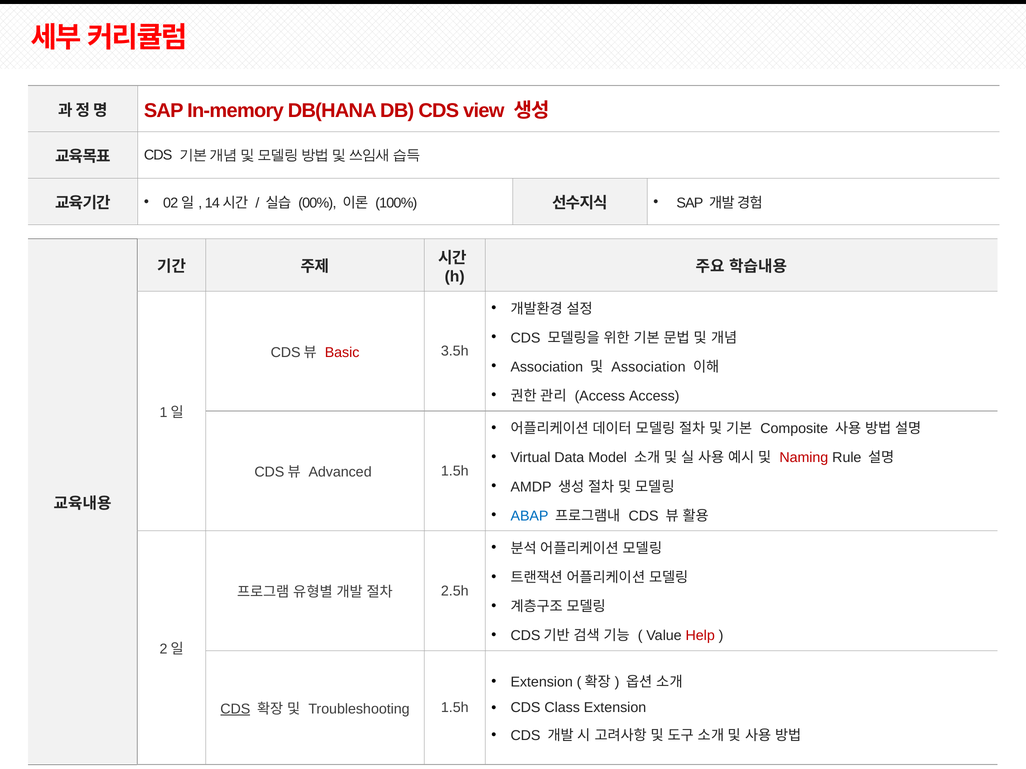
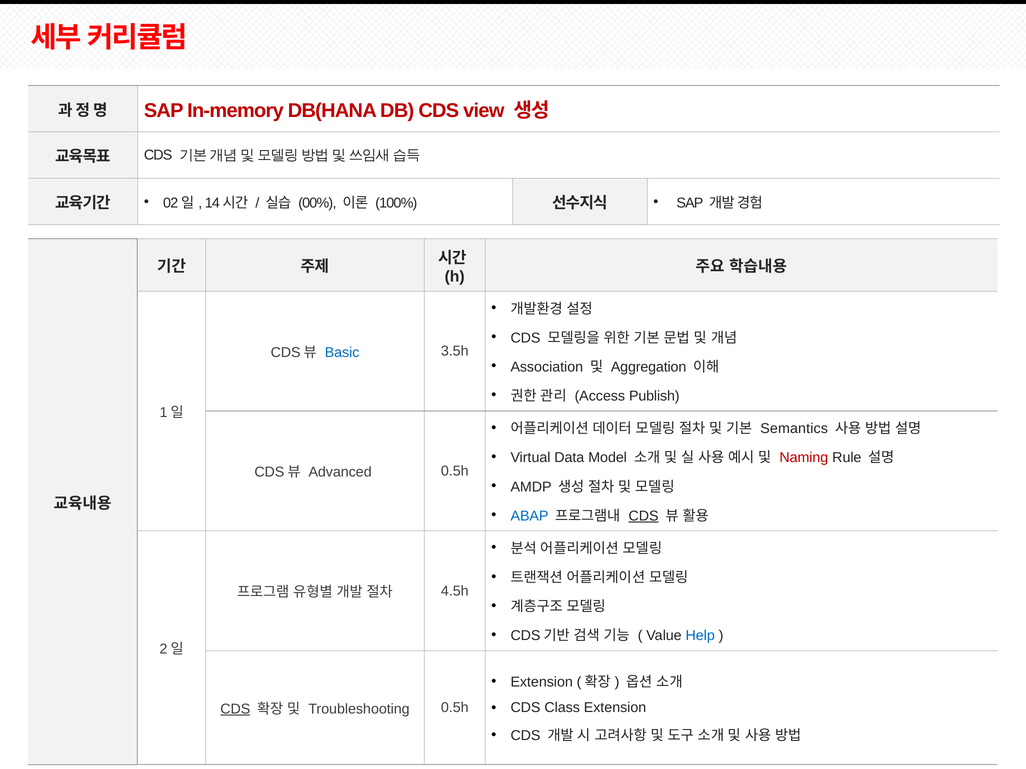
Basic colour: red -> blue (342, 353)
Association: Association -> Aggregation (649, 367)
Access Access: Access -> Publish (654, 396)
Composite: Composite -> Semantics (794, 429)
Advanced 1.5h: 1.5h -> 0.5h (455, 471)
CDS underline: none -> present (644, 516)
2.5h: 2.5h -> 4.5h (455, 591)
Help colour: red -> blue (700, 636)
Troubleshooting 1.5h: 1.5h -> 0.5h (455, 708)
